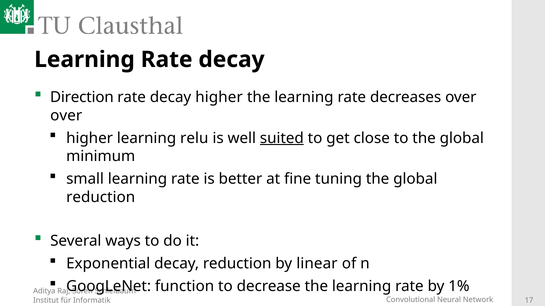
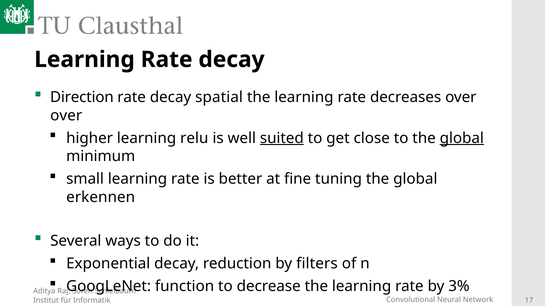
decay higher: higher -> spatial (219, 97)
global underline: none -> present (462, 138)
reduction: reduction -> erkennen (101, 197)
linear: linear -> filters (317, 264)
1%: 1% -> 3% (459, 287)
